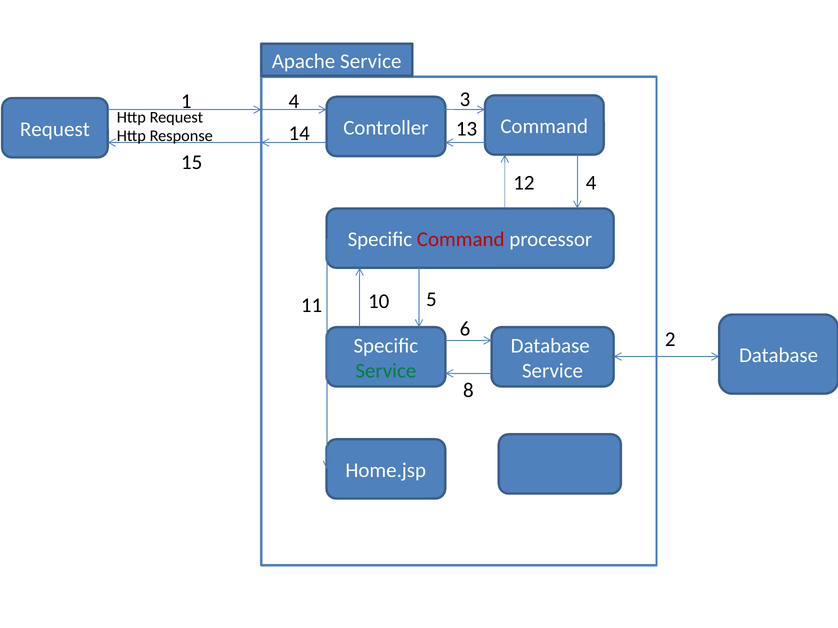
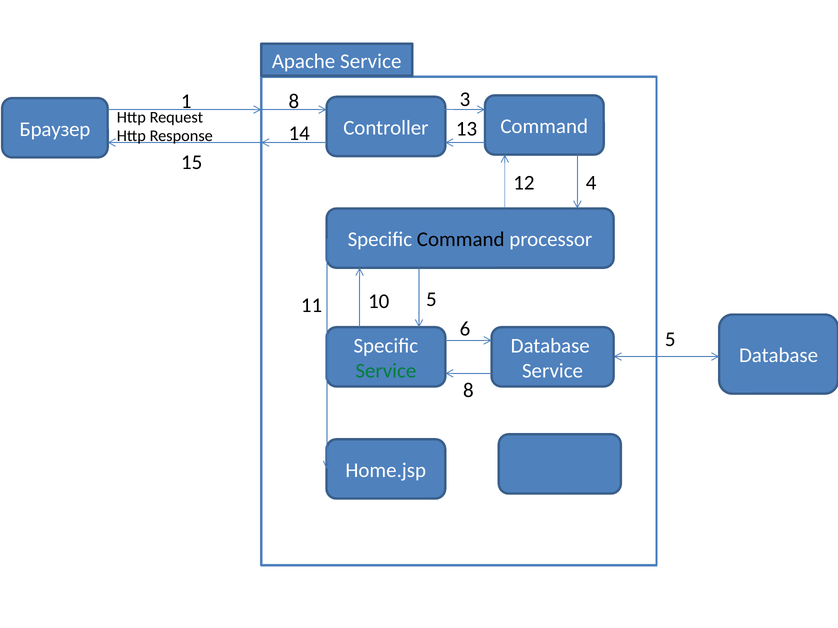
1 4: 4 -> 8 (294, 101)
Request: Request -> Браузер (55, 129)
Command colour: red -> black (461, 240)
6 2: 2 -> 5 (670, 339)
